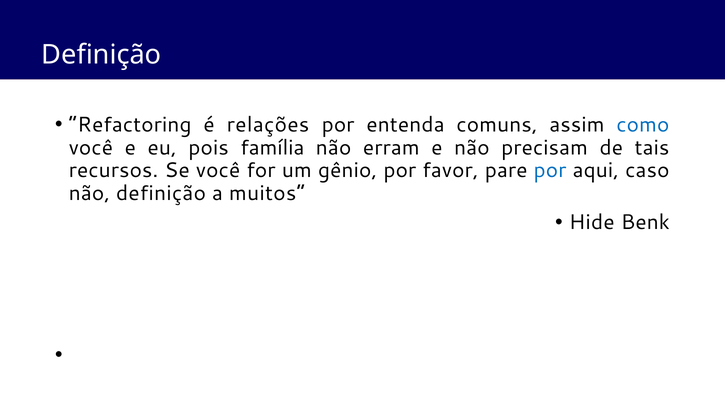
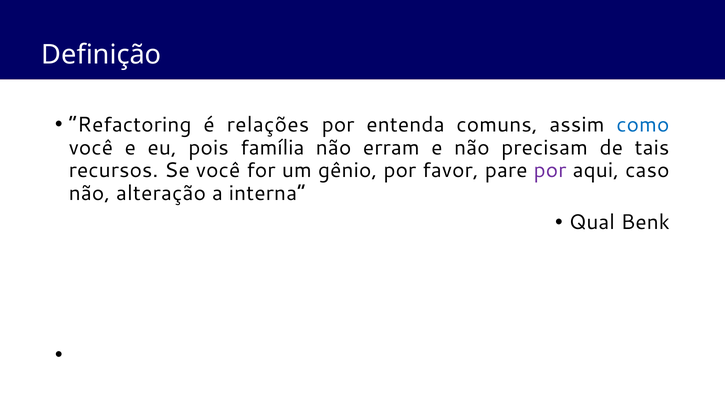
por colour: blue -> purple (550, 170)
não definição: definição -> alteração (161, 193)
muitos: muitos -> interna (267, 193)
Hide: Hide -> Qual (592, 222)
